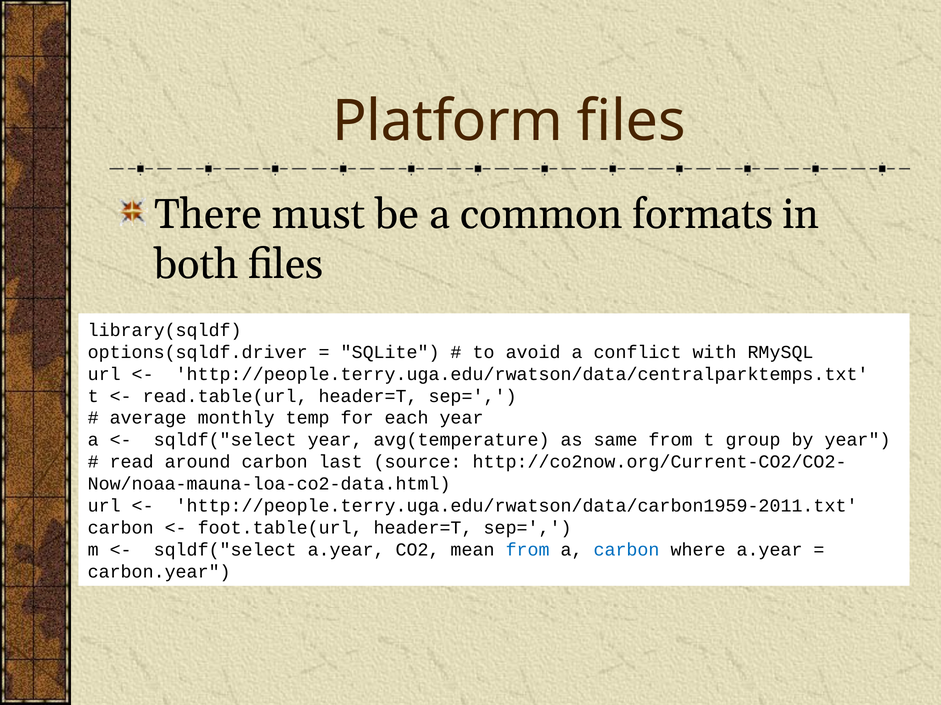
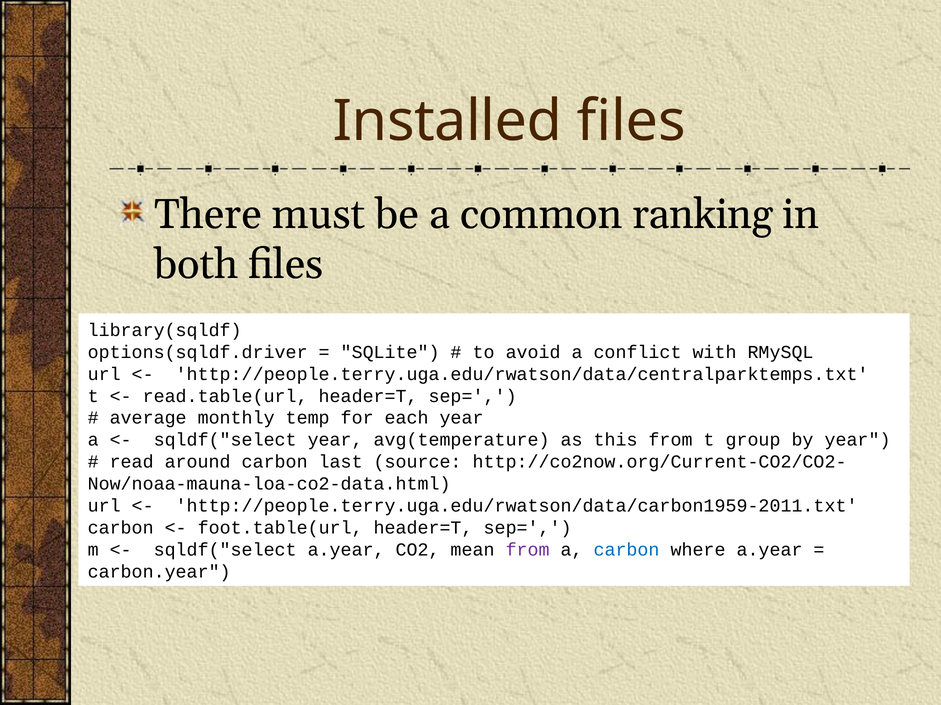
Platform: Platform -> Installed (448, 122)
formats: formats -> ranking (703, 215)
same: same -> this (616, 440)
from colour: blue -> purple (528, 550)
